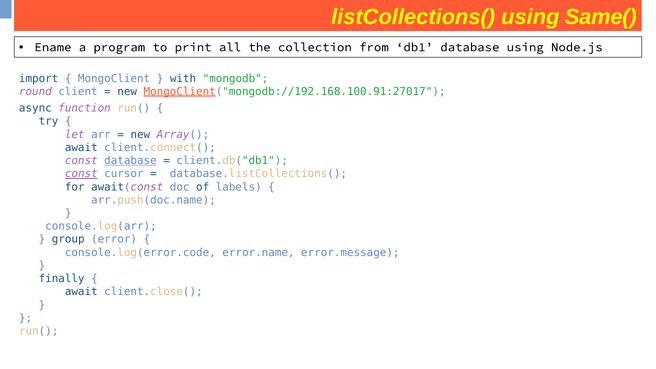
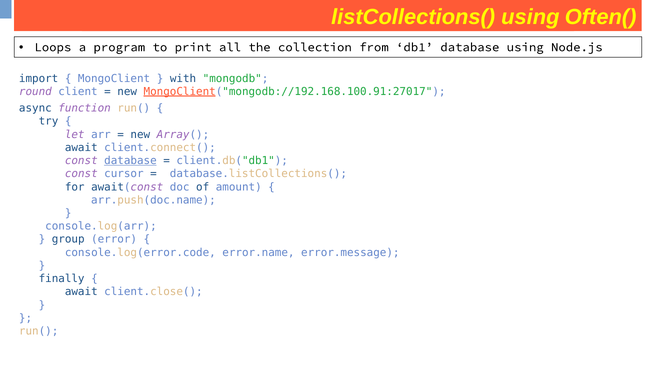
Same(: Same( -> Often( (601, 17)
Ename: Ename -> Loops (53, 47)
const underline: present -> none (81, 174)
labels: labels -> amount (239, 187)
